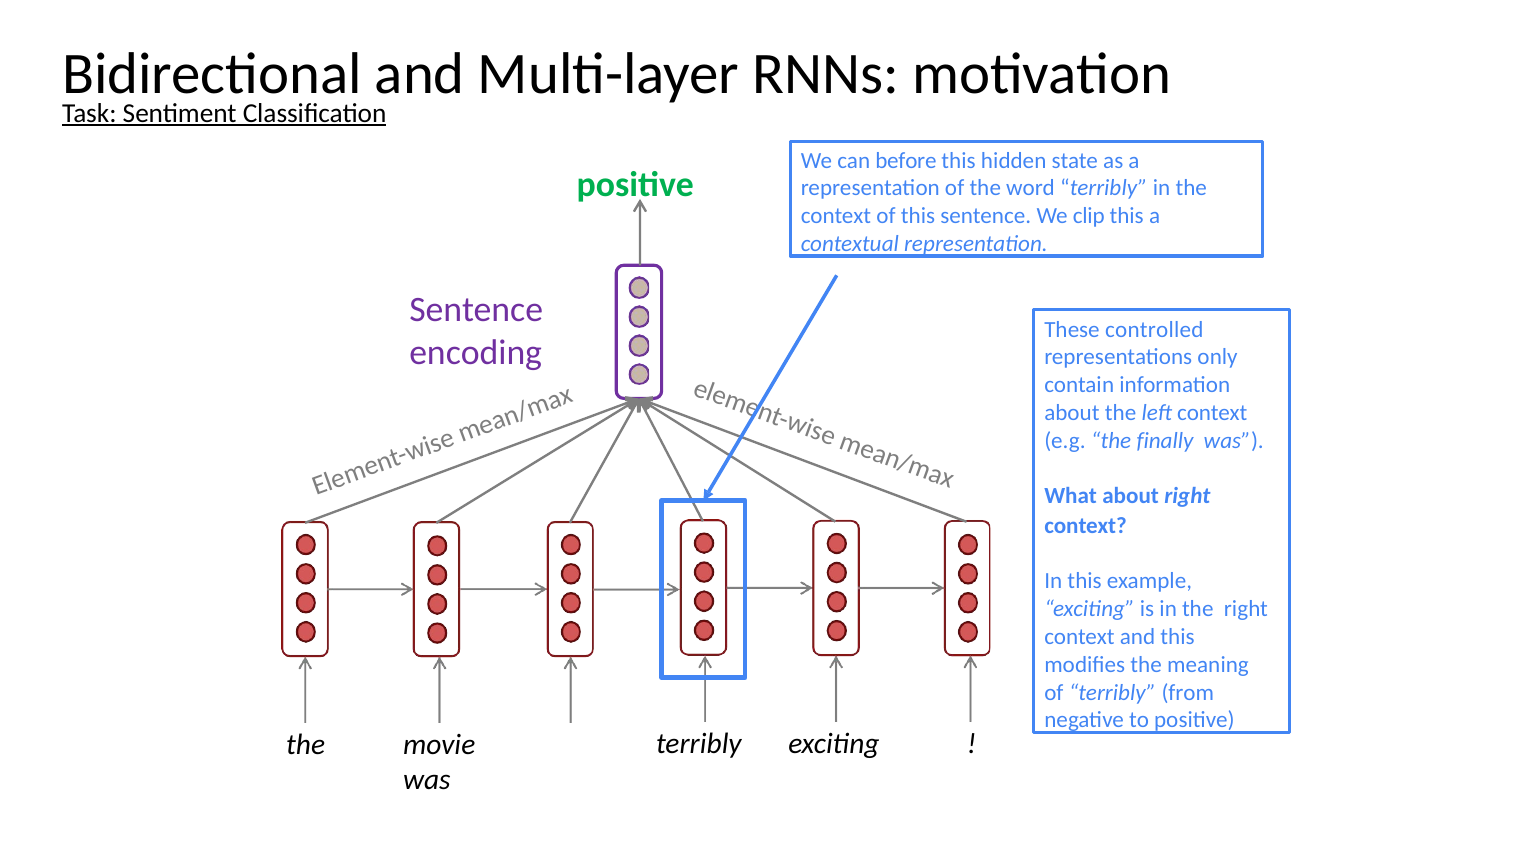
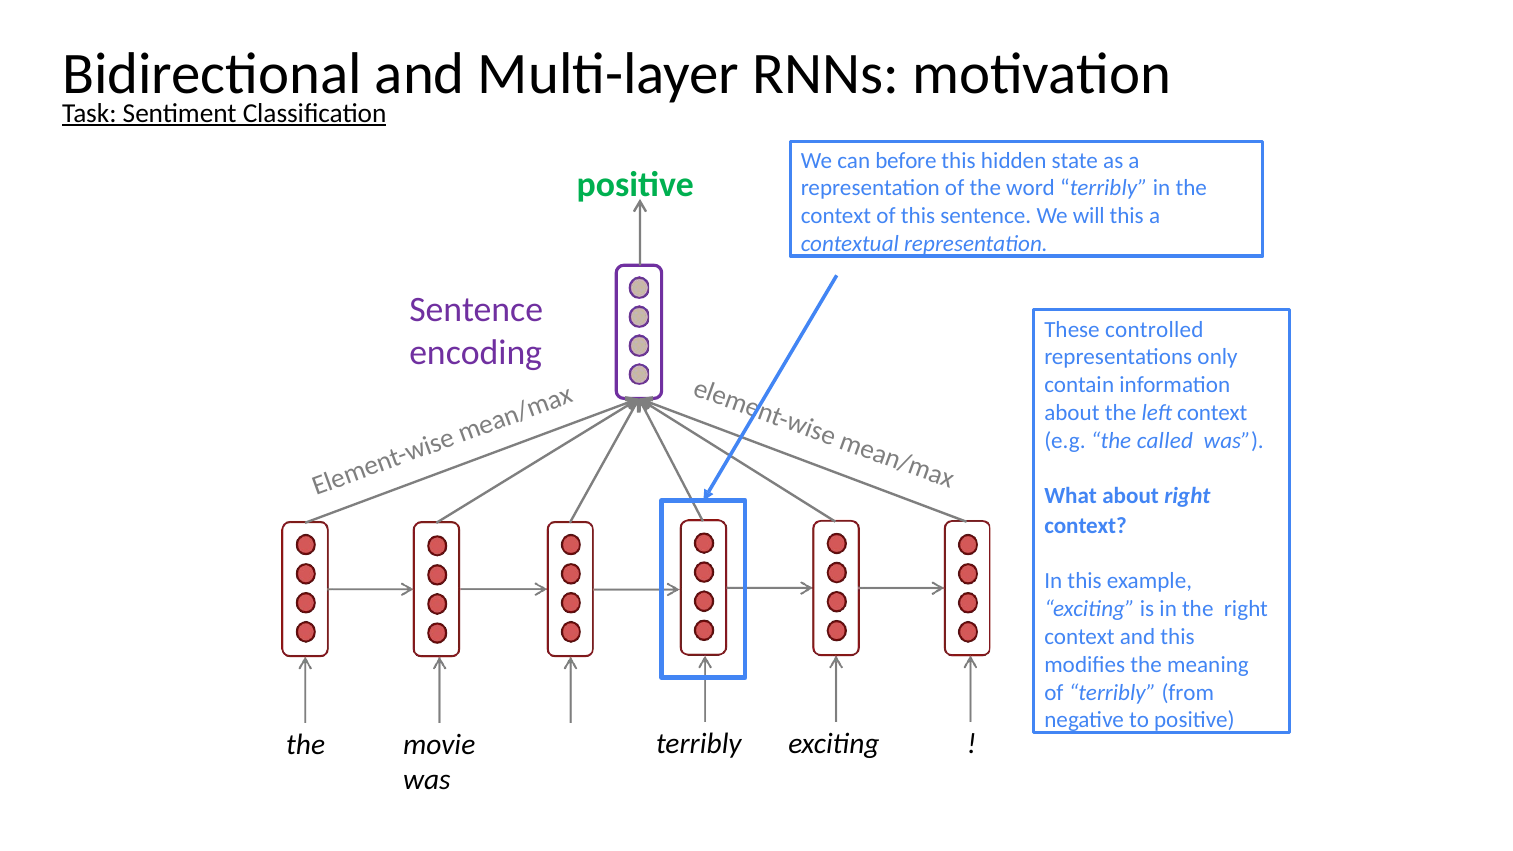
clip: clip -> will (1089, 216)
finally: finally -> called (1165, 441)
